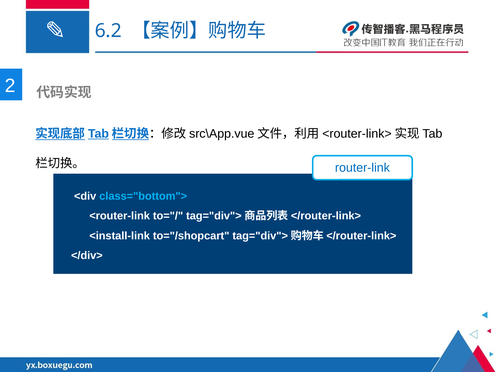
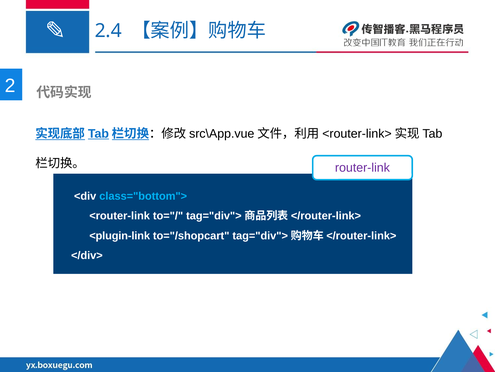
6.2: 6.2 -> 2.4 (108, 31)
router-link colour: blue -> purple (362, 167)
<install-link: <install-link -> <plugin-link (120, 235)
